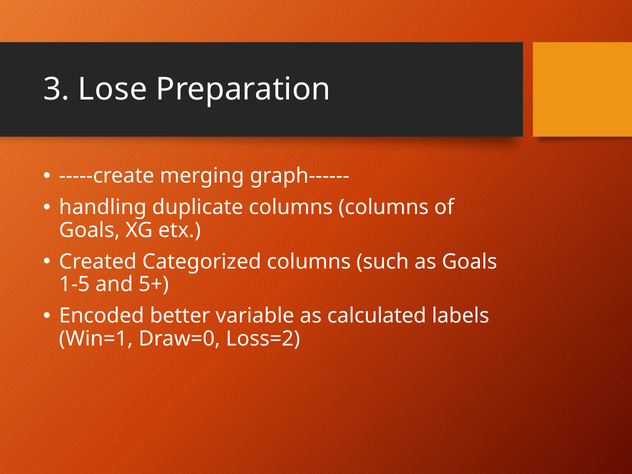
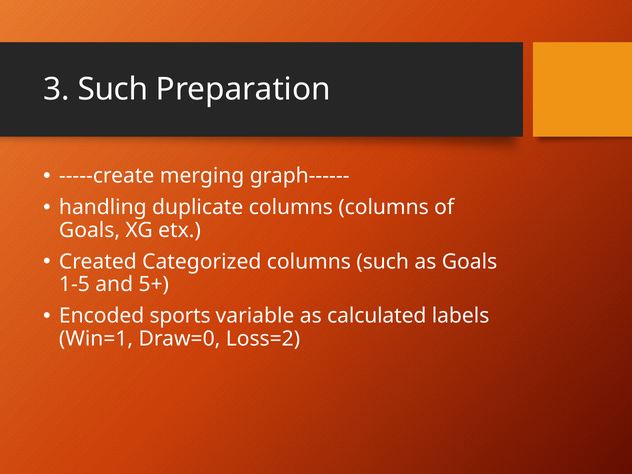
3 Lose: Lose -> Such (113, 89)
better: better -> sports (180, 316)
